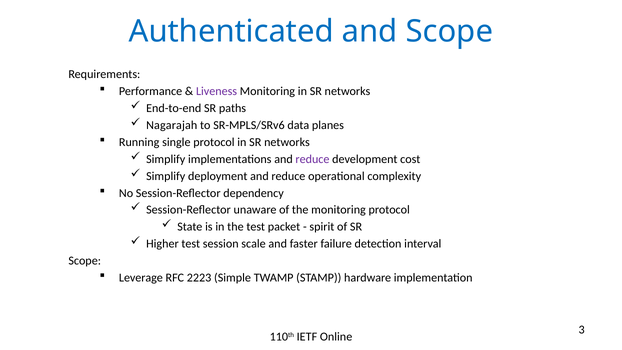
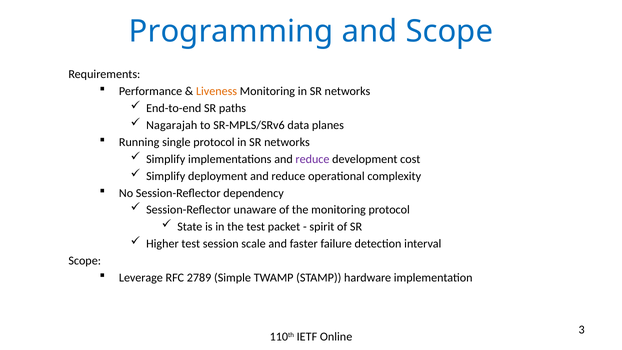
Authenticated: Authenticated -> Programming (231, 31)
Liveness colour: purple -> orange (217, 91)
2223: 2223 -> 2789 (199, 278)
